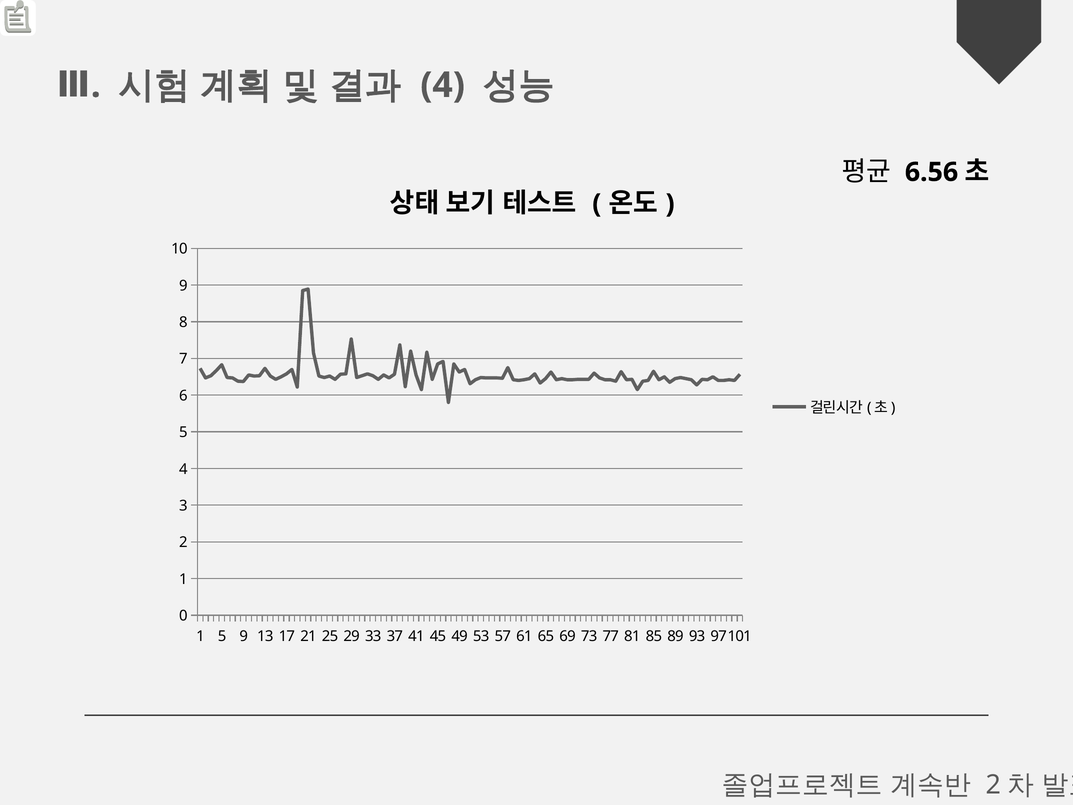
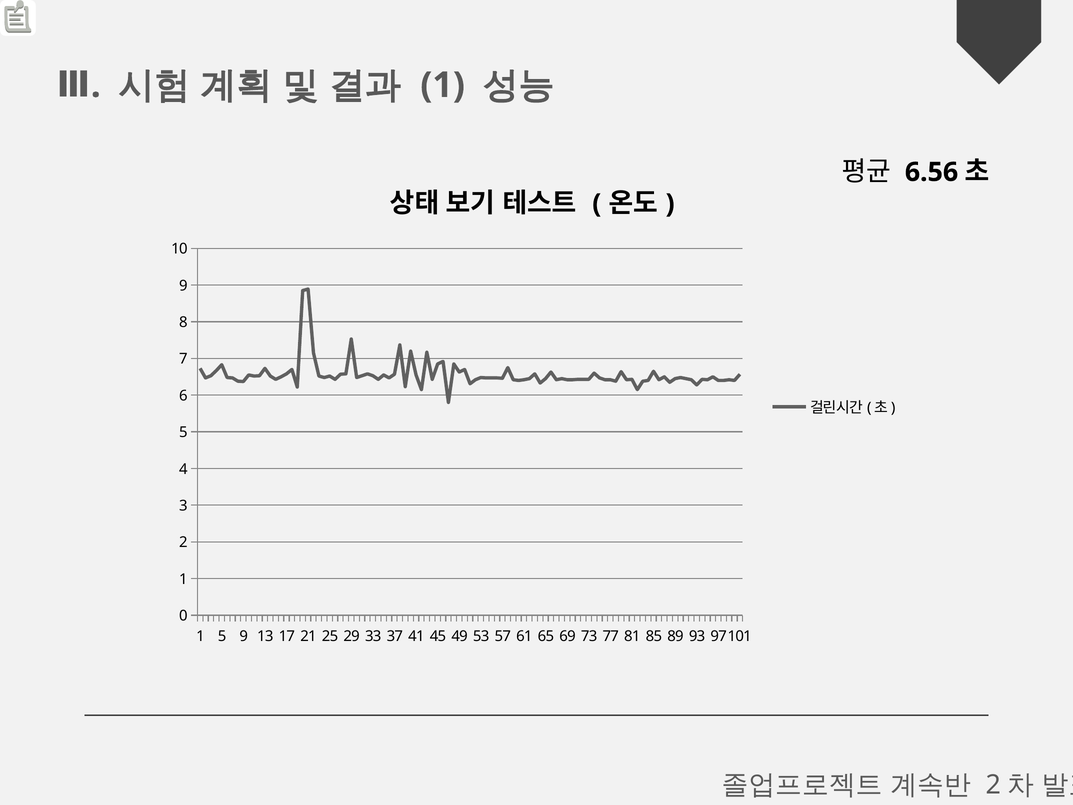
4: 4 -> 1 (443, 85)
